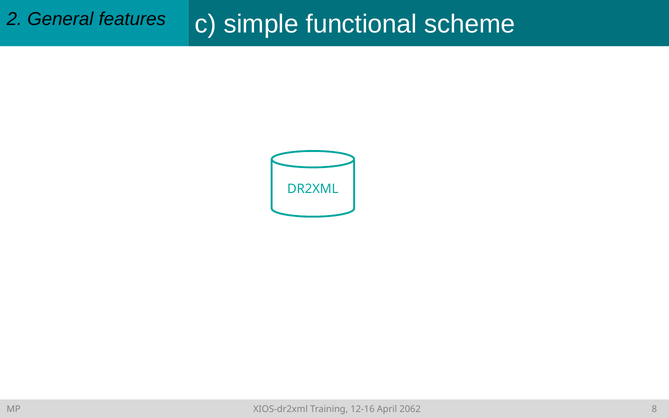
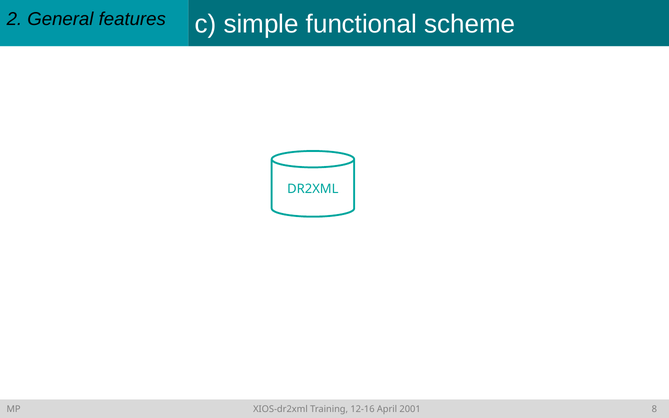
2062: 2062 -> 2001 (410, 409)
